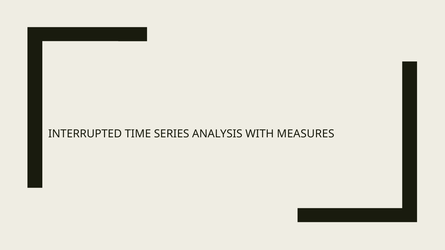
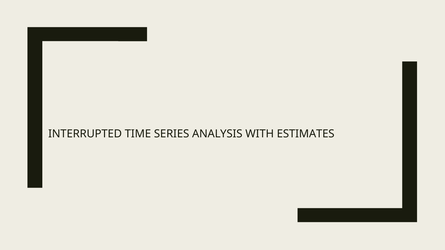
MEASURES: MEASURES -> ESTIMATES (306, 134)
